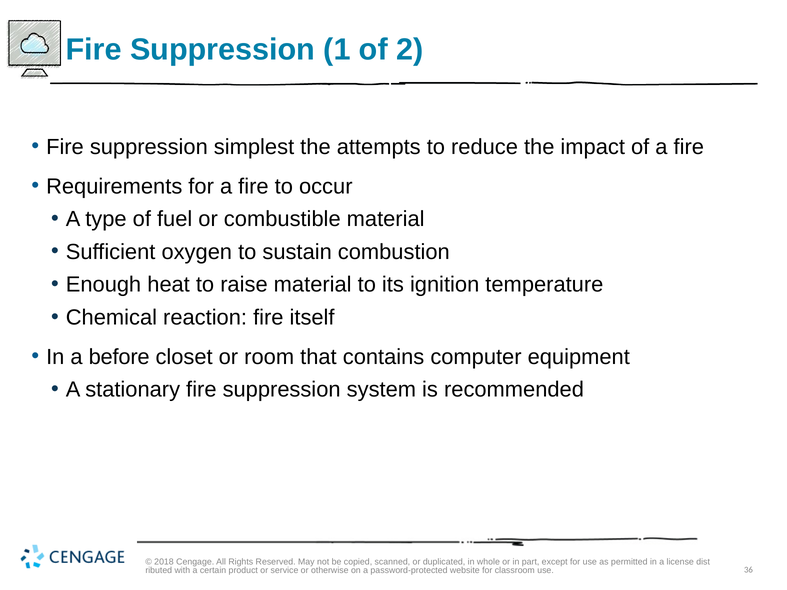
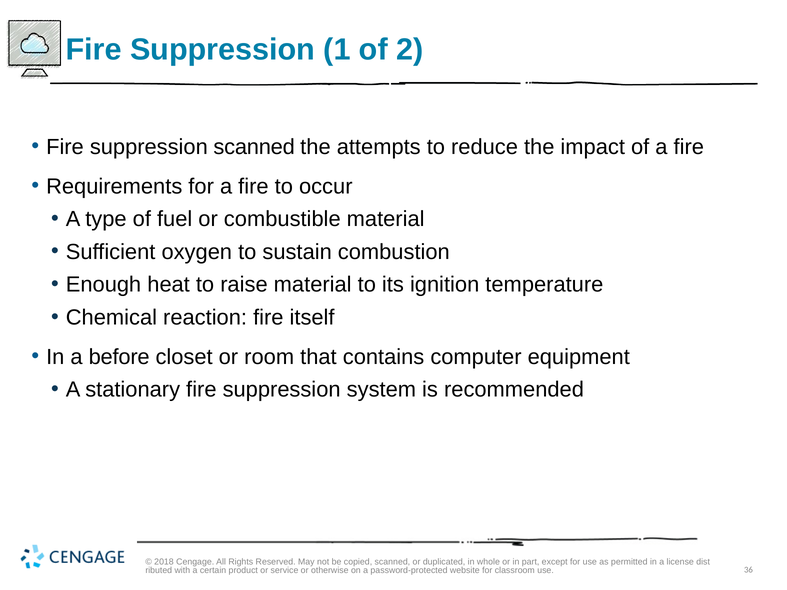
suppression simplest: simplest -> scanned (254, 147)
